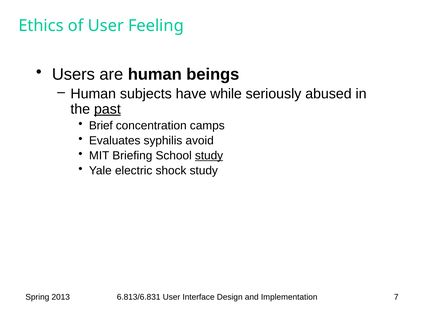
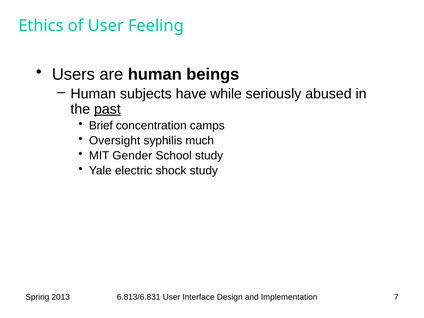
Evaluates: Evaluates -> Oversight (115, 141)
avoid: avoid -> much (200, 141)
Briefing: Briefing -> Gender (132, 156)
study underline: present -> none (209, 156)
